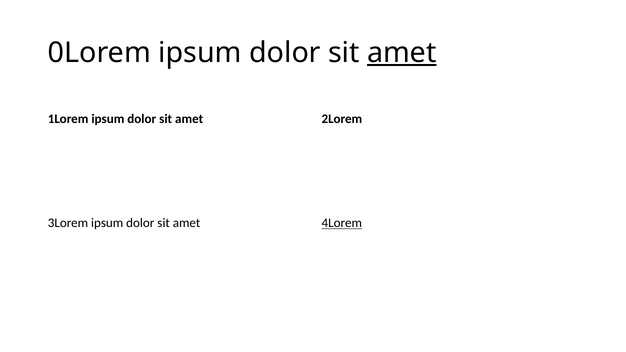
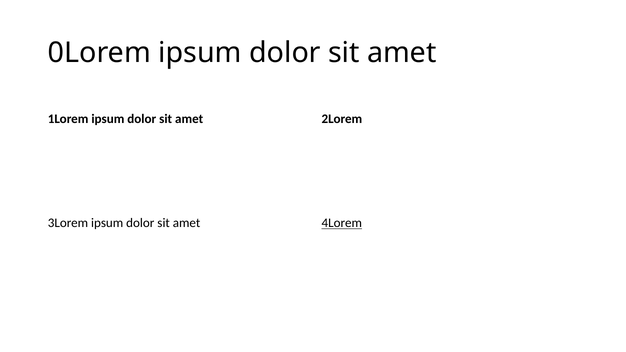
amet underline: present -> none (402, 53)
